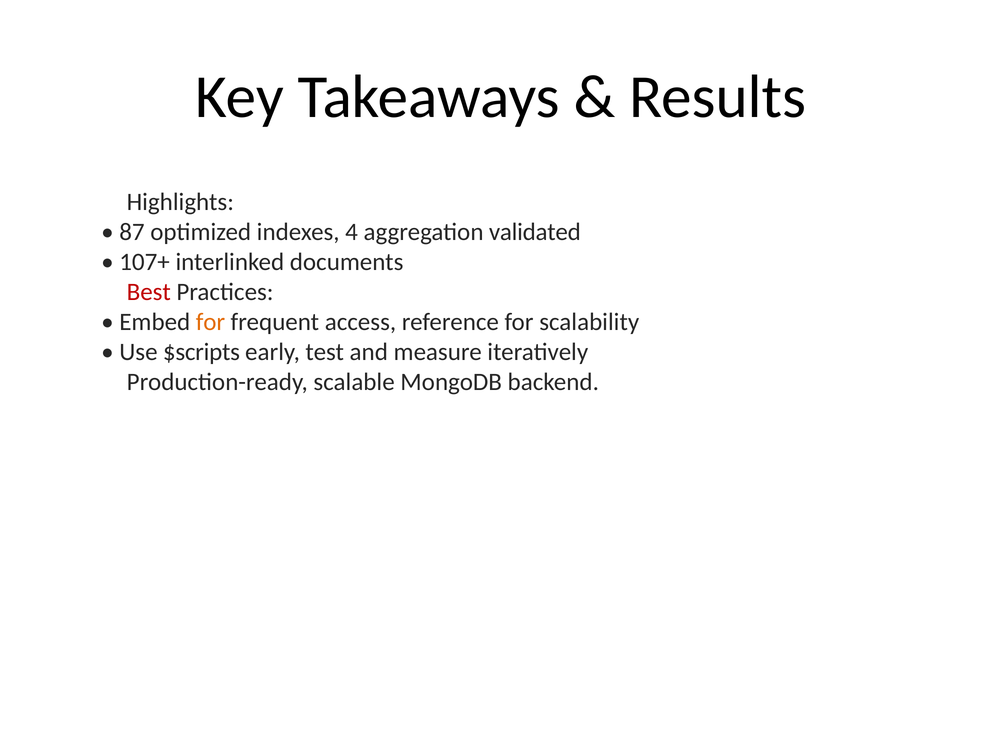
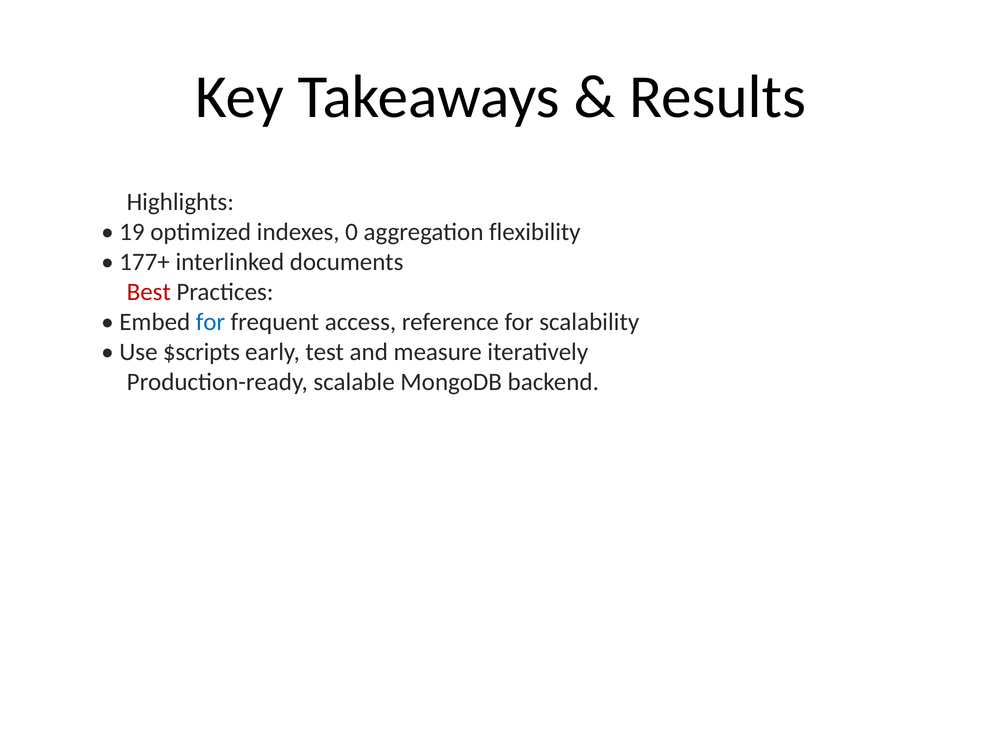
87: 87 -> 19 (132, 232)
4: 4 -> 0 (352, 232)
validated: validated -> flexibility (535, 232)
107+: 107+ -> 177+ (145, 262)
for colour: orange -> blue (210, 322)
